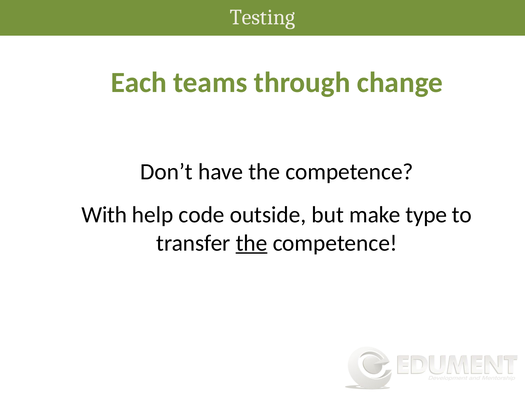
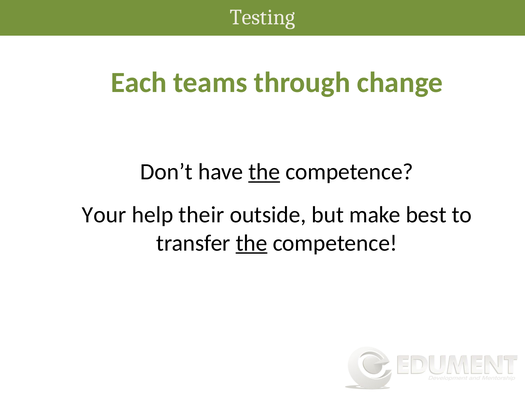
the underline: none -> present (264, 172)
With: With -> Your (104, 215)
code: code -> their (201, 215)
type: type -> best (426, 215)
